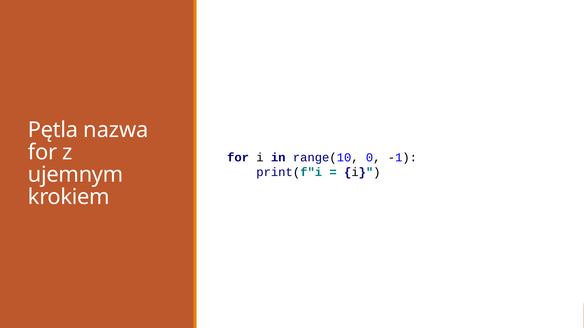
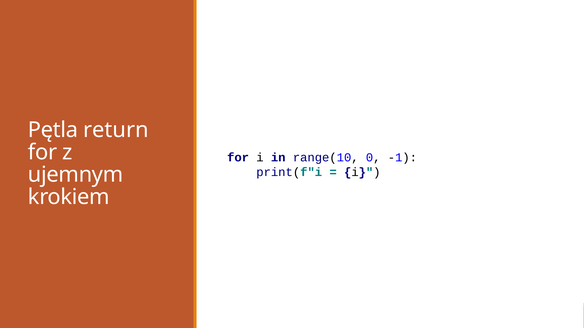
nazwa: nazwa -> return (116, 130)
